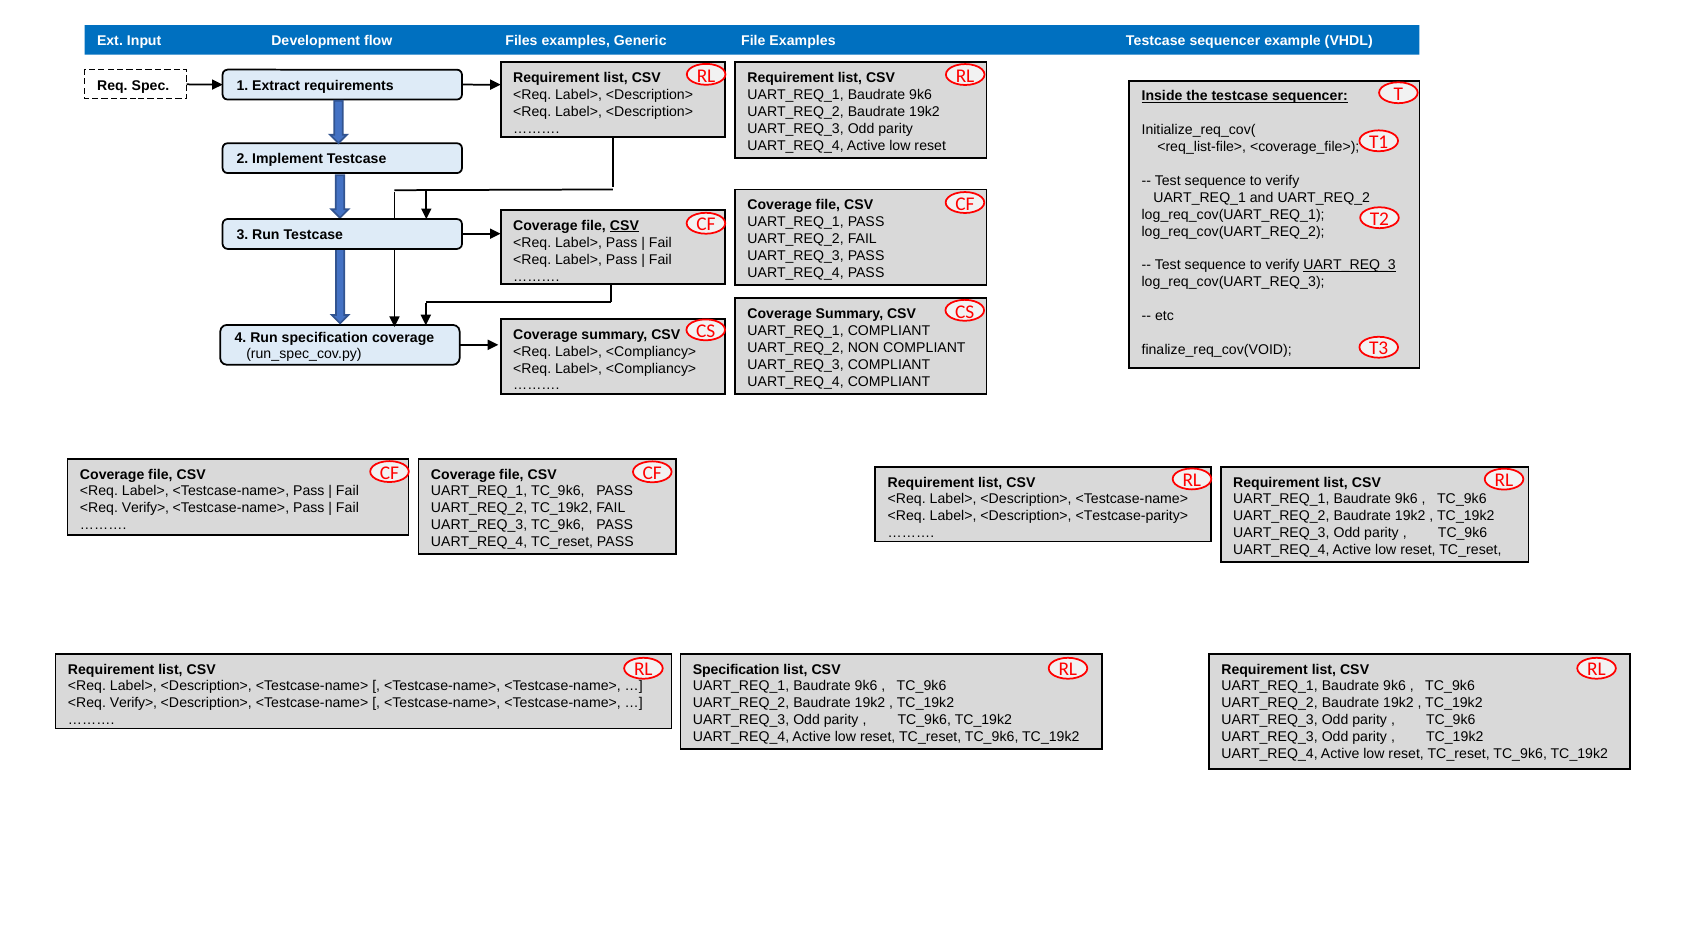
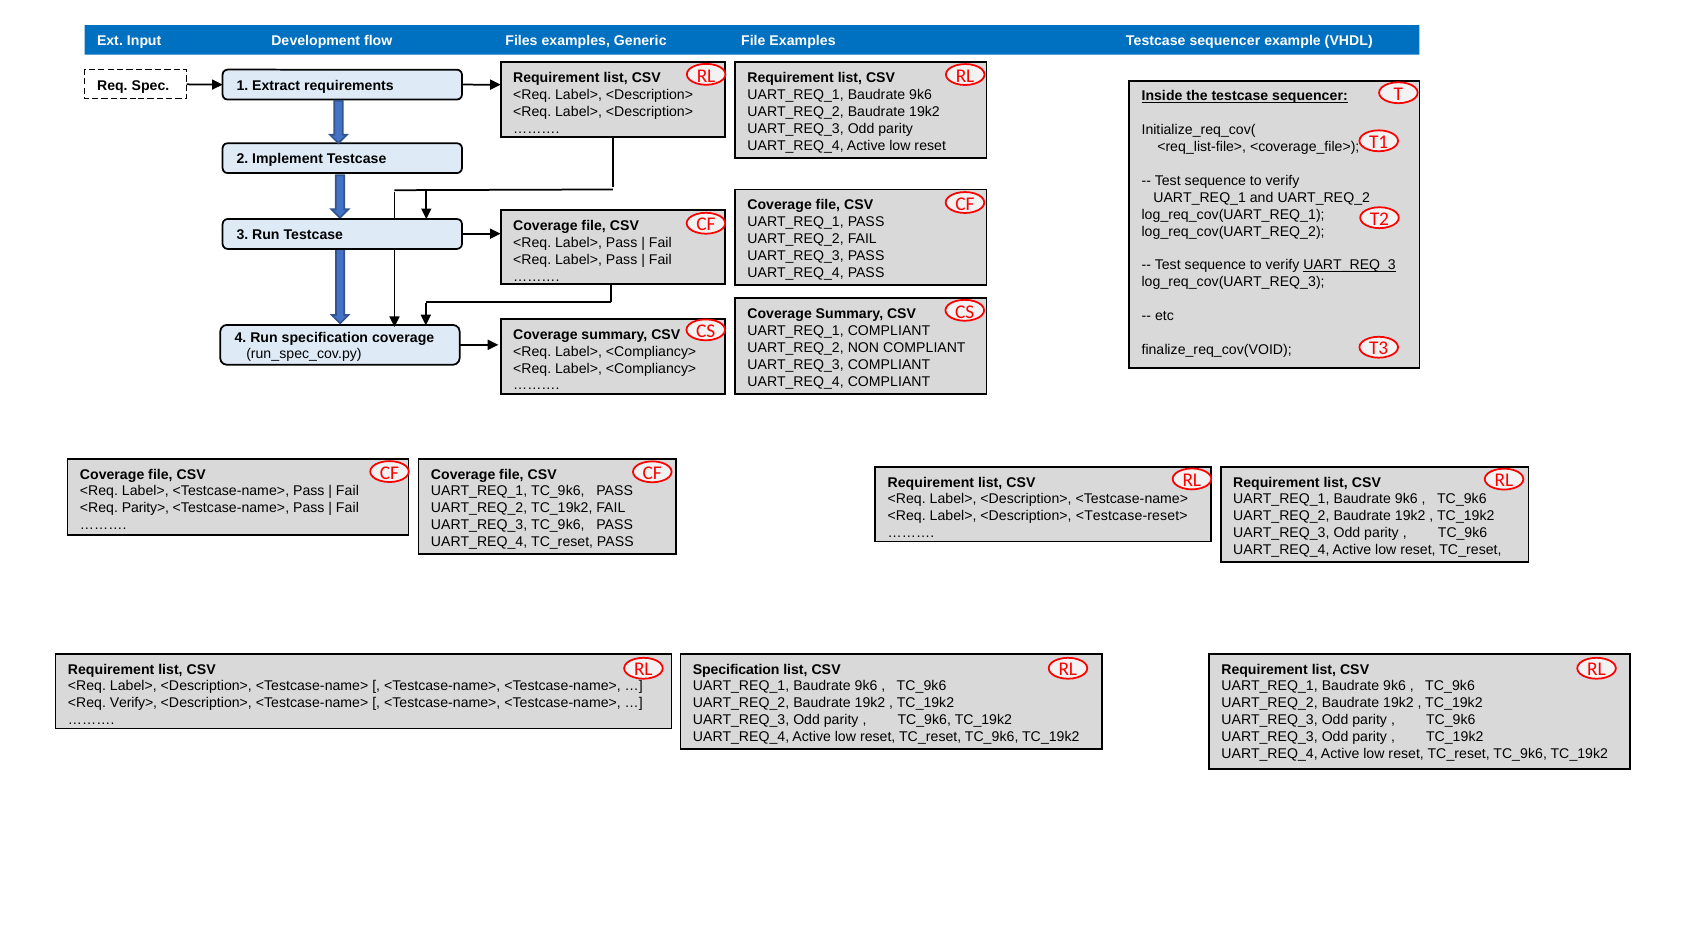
CSV underline: present -> none (624, 226)
Verify>: Verify> -> Parity> (145, 508)
<Testcase-parity>: <Testcase-parity> -> <Testcase-reset> (1132, 516)
